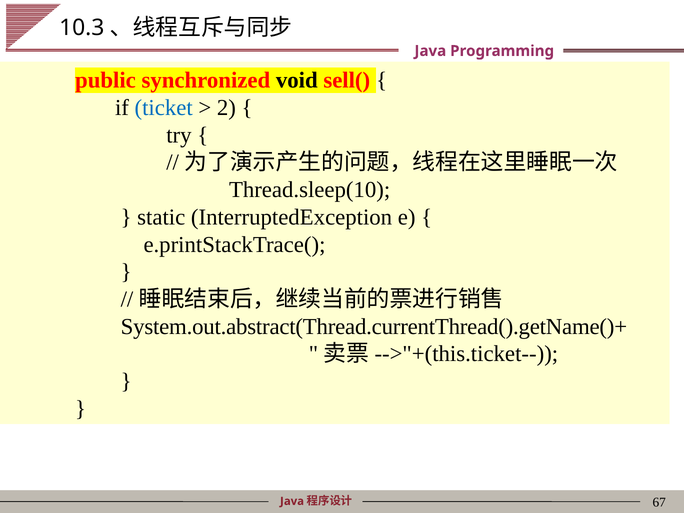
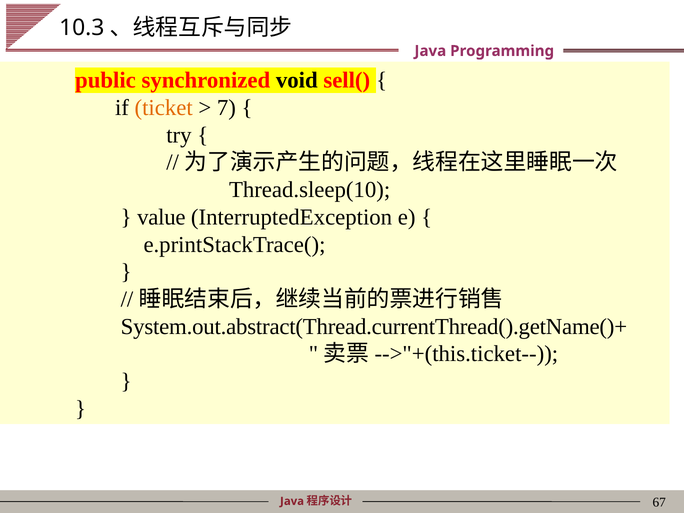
ticket colour: blue -> orange (164, 108)
2: 2 -> 7 (226, 108)
static: static -> value (161, 217)
